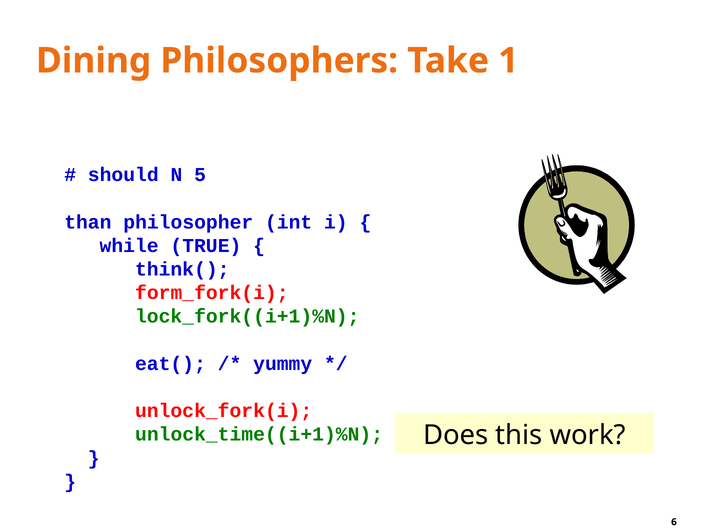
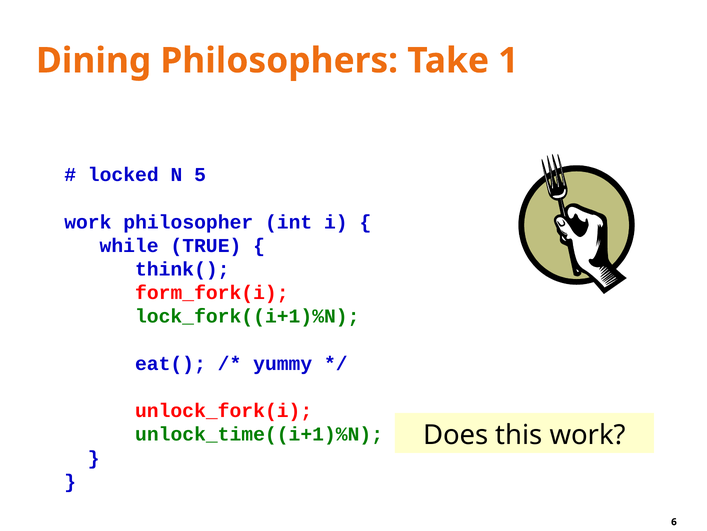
should: should -> locked (123, 175)
than: than -> work (88, 222)
